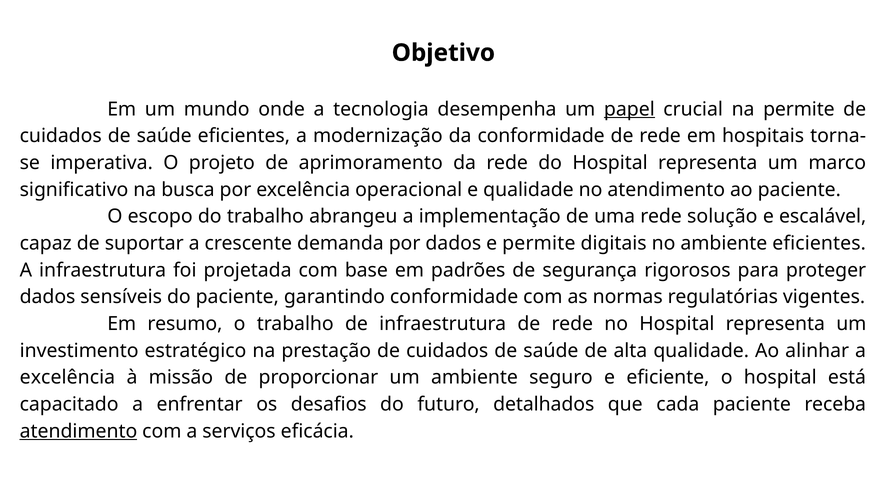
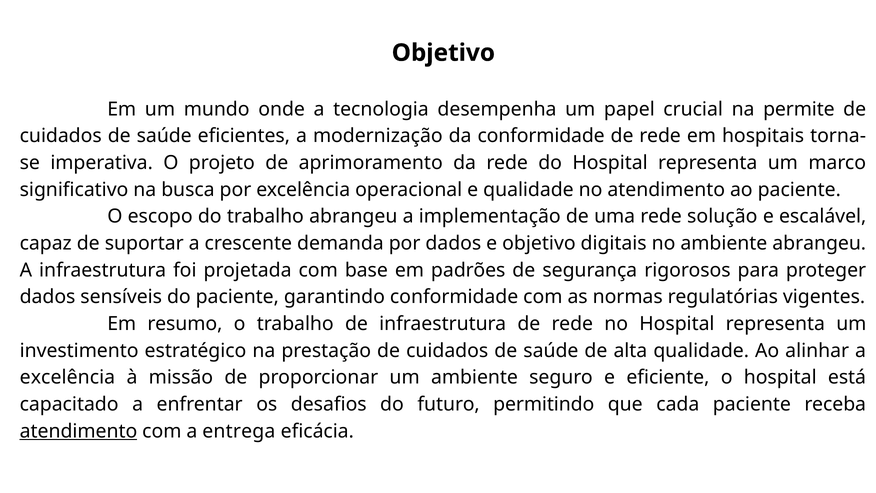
papel underline: present -> none (629, 109)
e permite: permite -> objetivo (539, 243)
ambiente eficientes: eficientes -> abrangeu (819, 243)
detalhados: detalhados -> permitindo (544, 404)
serviços: serviços -> entrega (239, 431)
